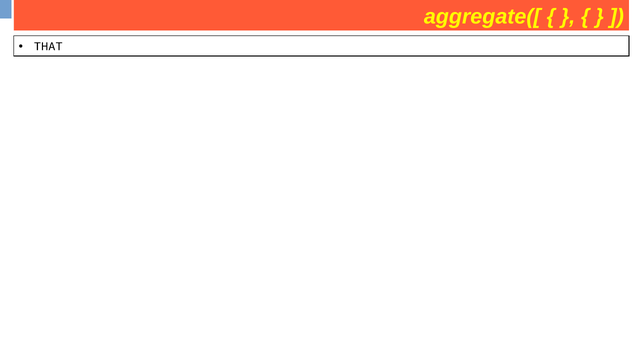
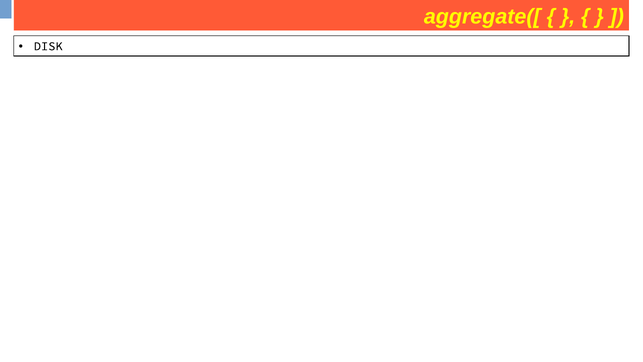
THAT: THAT -> DISK (48, 46)
